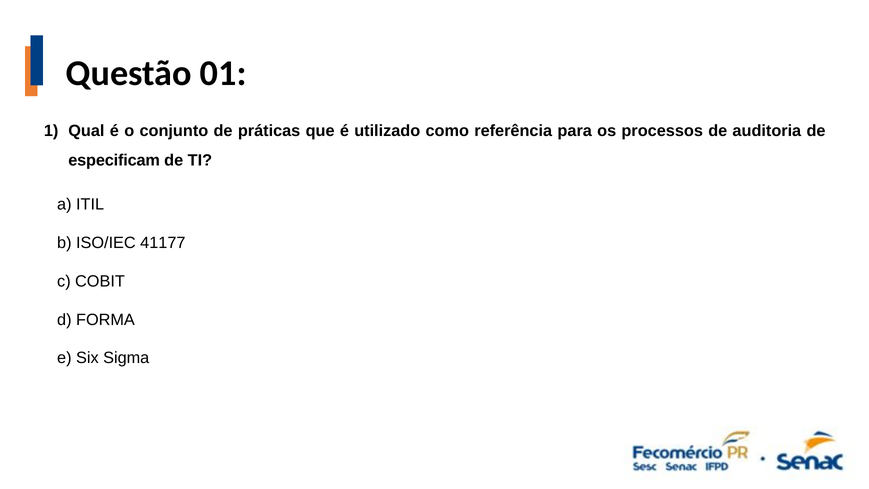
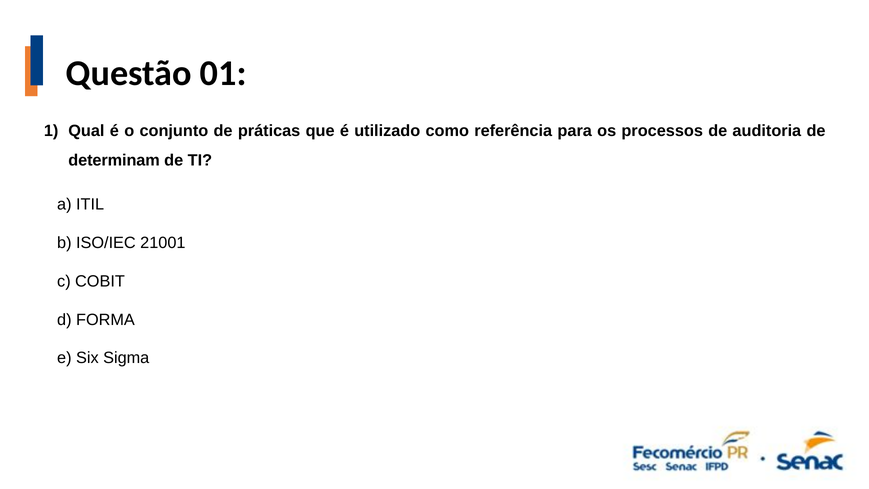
especificam: especificam -> determinam (114, 160)
41177: 41177 -> 21001 (163, 243)
